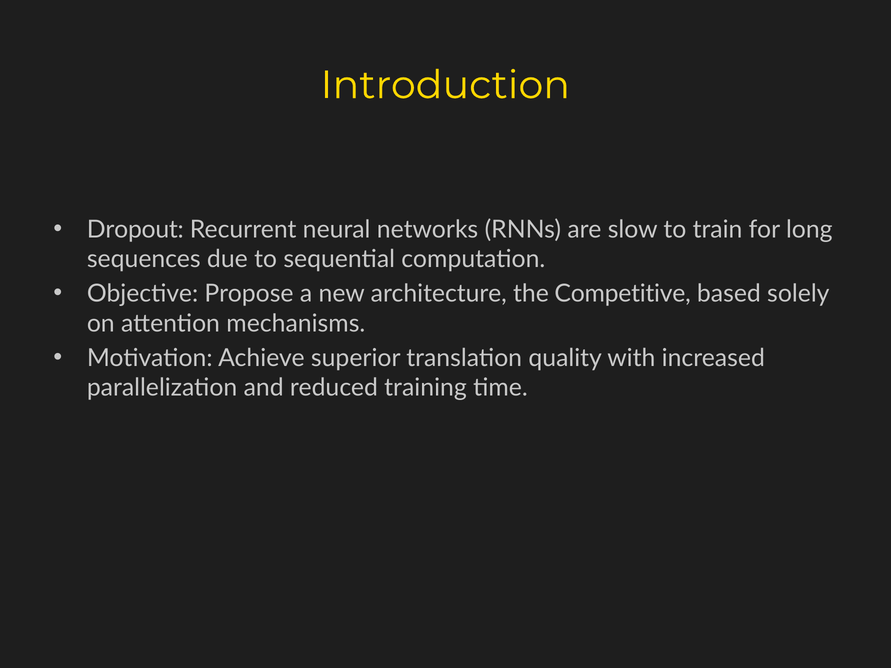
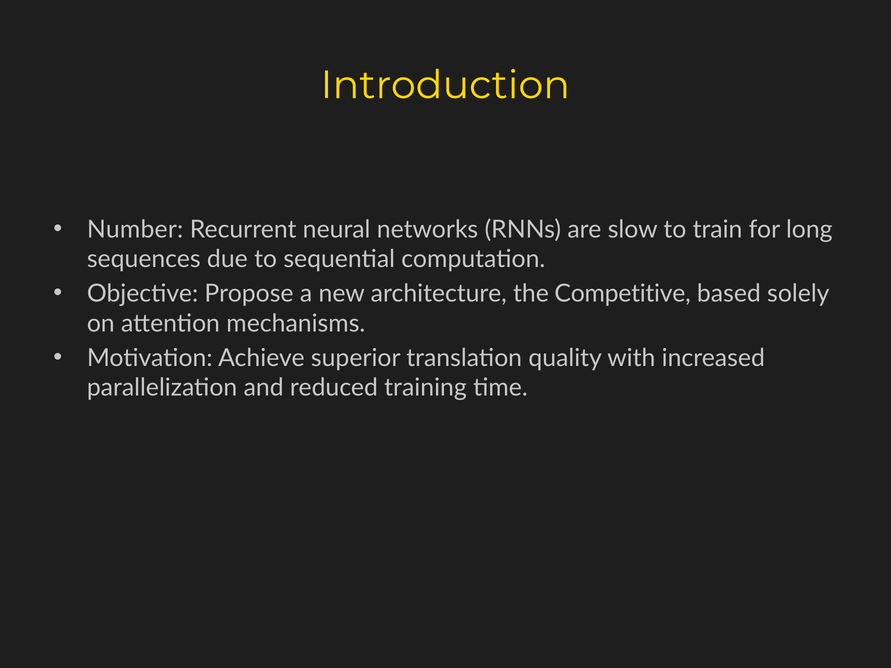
Dropout: Dropout -> Number (135, 229)
